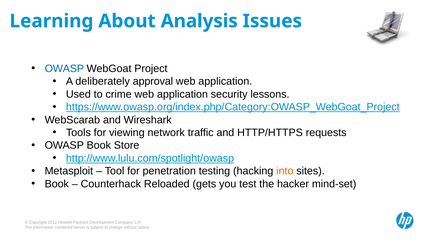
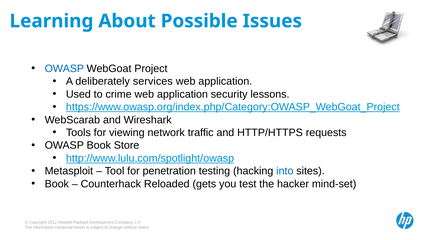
Analysis: Analysis -> Possible (199, 21)
approval: approval -> services (153, 81)
into colour: orange -> blue (285, 171)
